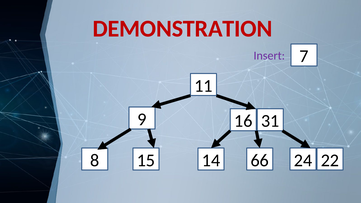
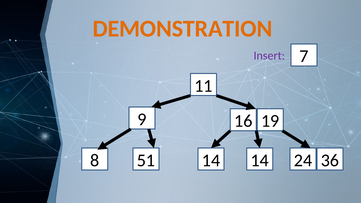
DEMONSTRATION colour: red -> orange (182, 29)
31: 31 -> 19 (270, 121)
15: 15 -> 51 (146, 160)
14 66: 66 -> 14 (260, 160)
22: 22 -> 36 (330, 160)
